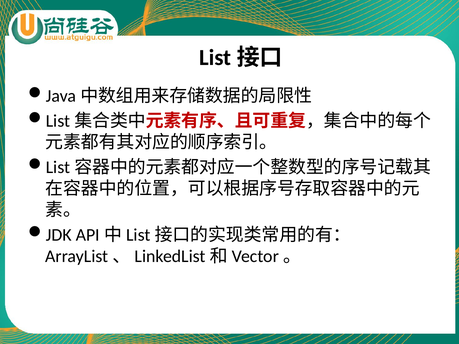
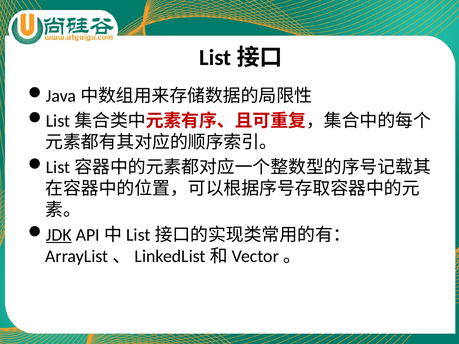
JDK underline: none -> present (59, 235)
